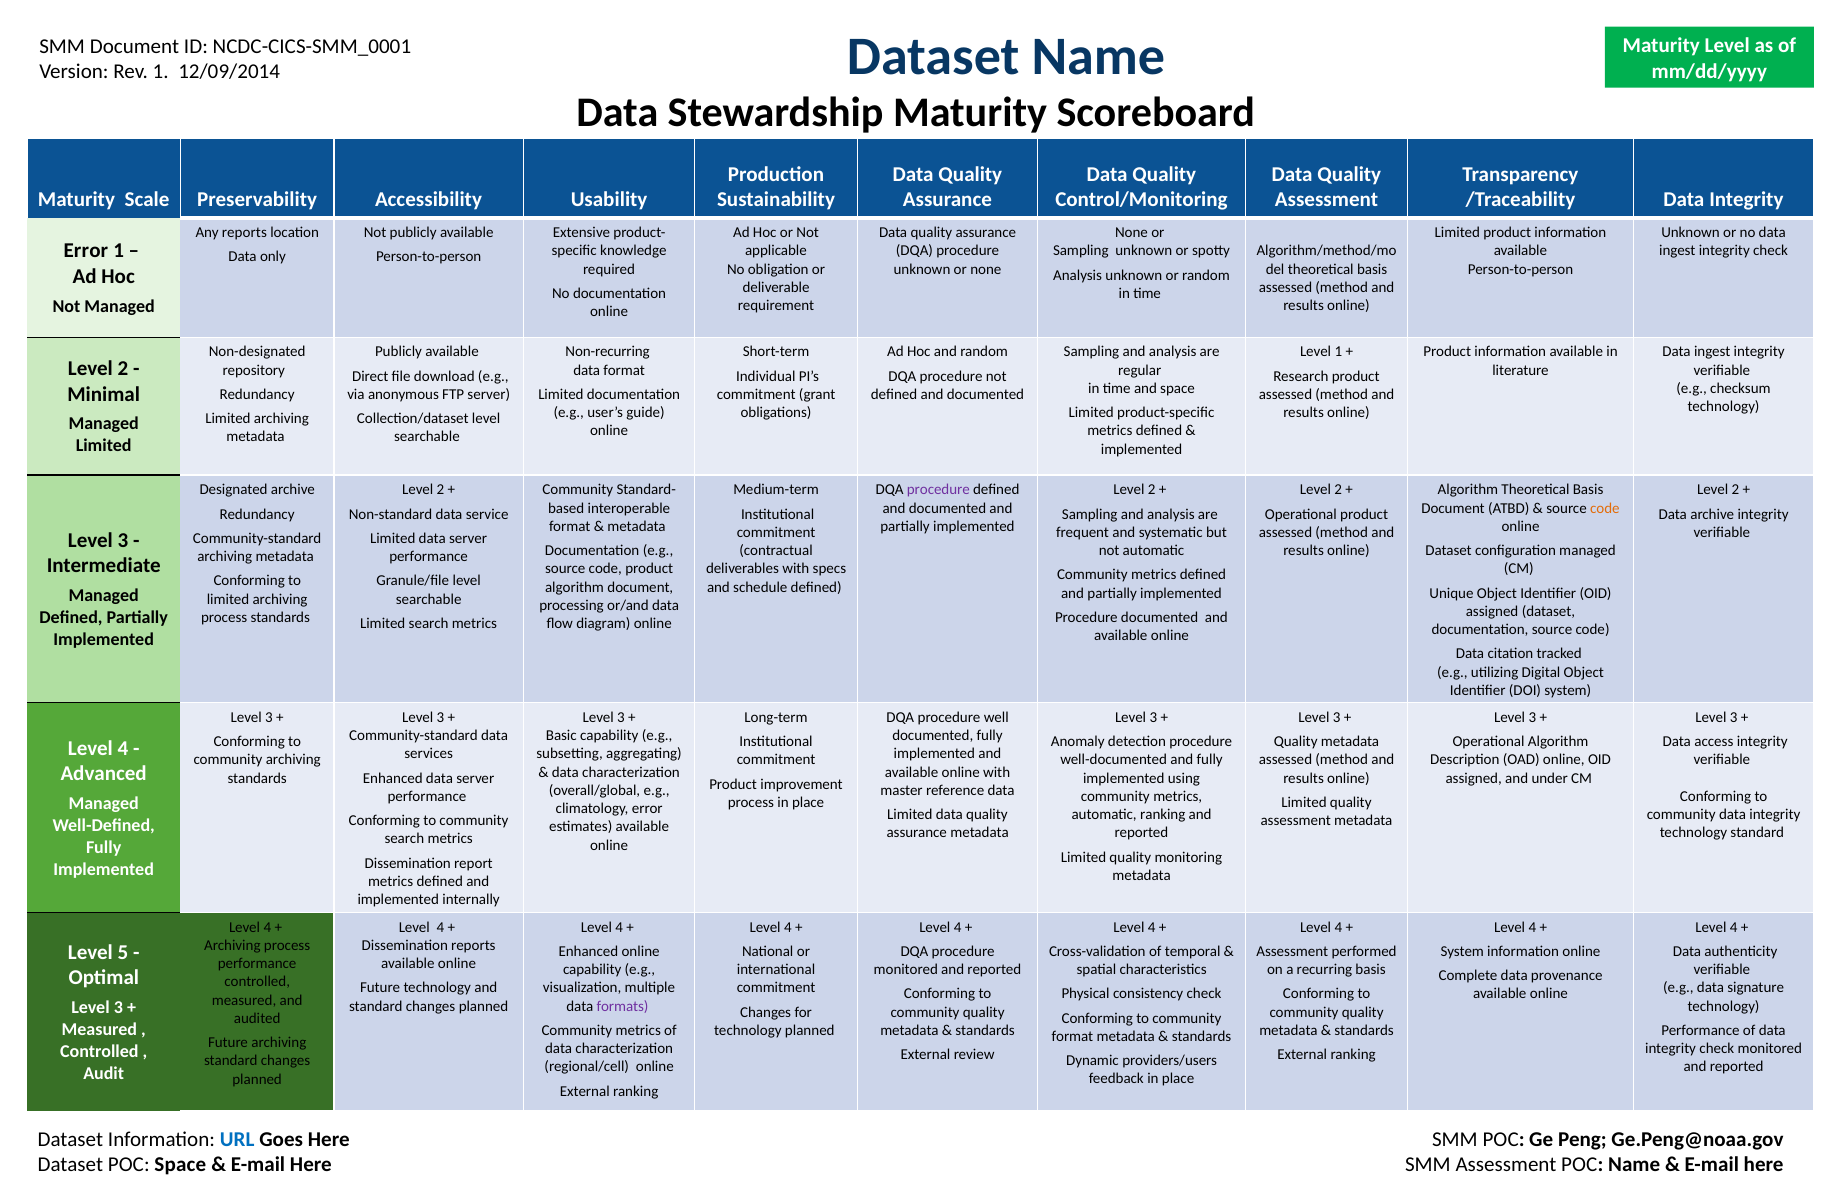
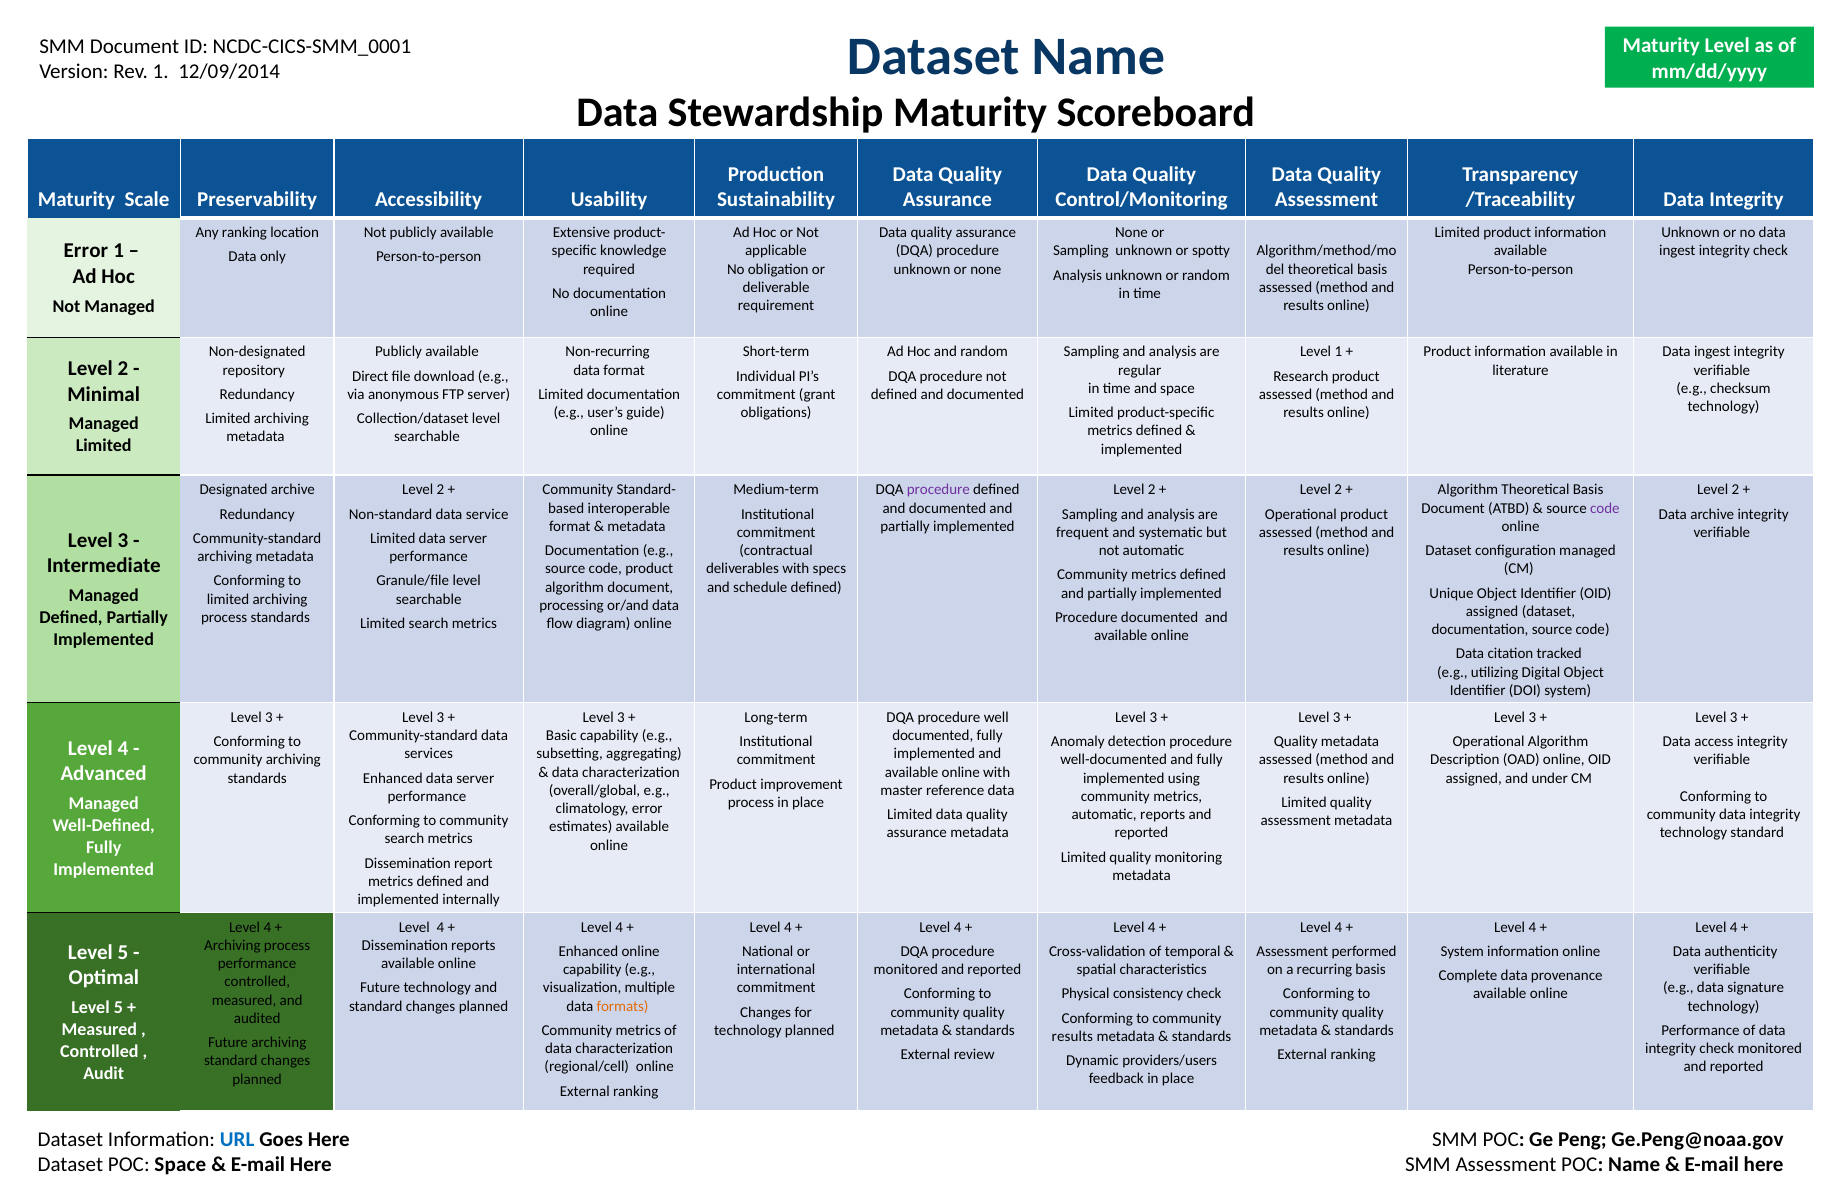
Any reports: reports -> ranking (244, 233)
code colour: orange -> purple (1605, 508)
automatic ranking: ranking -> reports (1163, 815)
formats colour: purple -> orange (623, 1006)
3: 3 -> 5 (118, 1008)
format: format -> results (1072, 1037)
